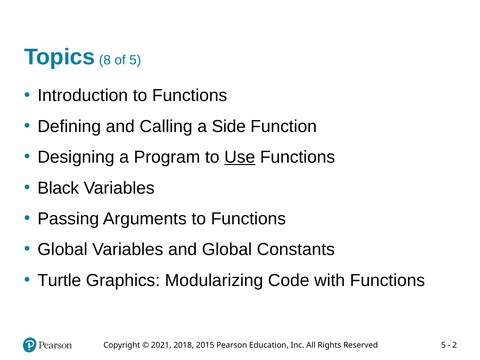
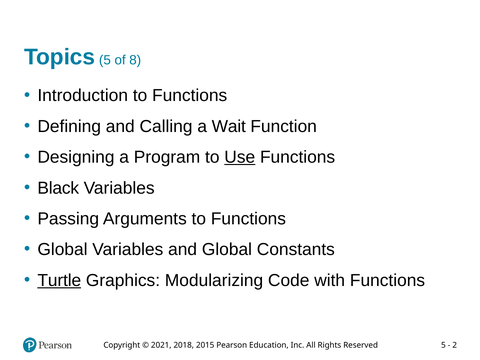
Topics 8: 8 -> 5 (105, 60)
of 5: 5 -> 8 (135, 60)
Side: Side -> Wait (229, 126)
Turtle underline: none -> present (59, 280)
